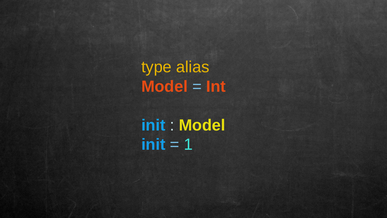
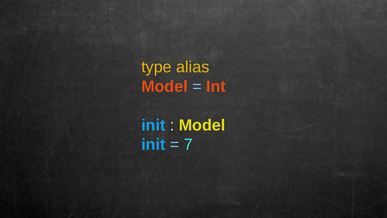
1: 1 -> 7 (188, 144)
